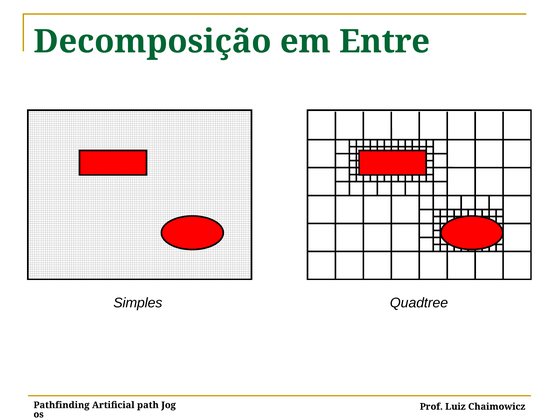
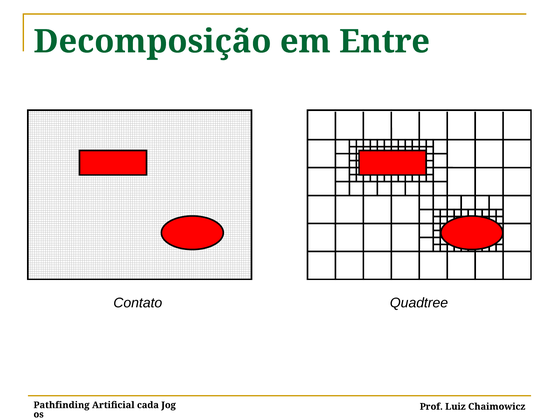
Simples: Simples -> Contato (138, 303)
path: path -> cada (148, 405)
